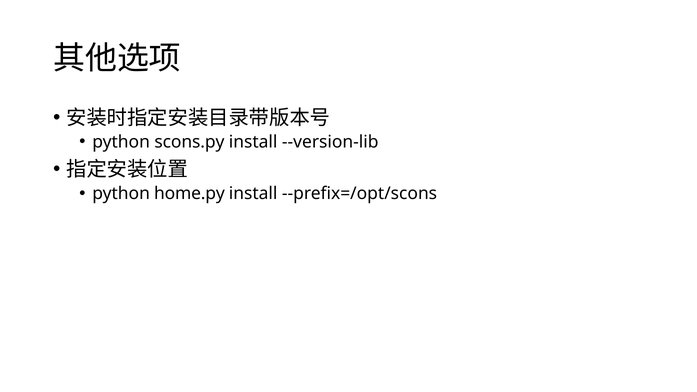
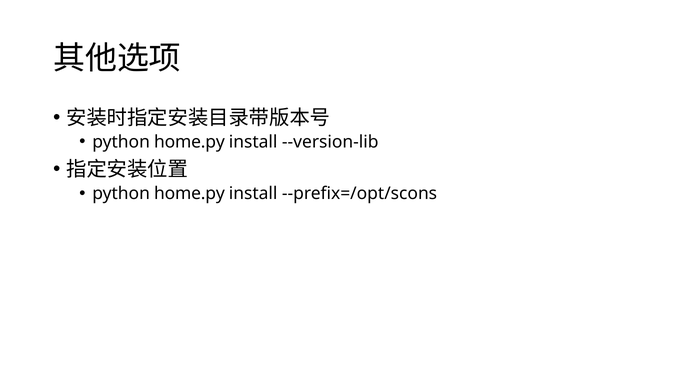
scons.py: scons.py -> home.py (189, 142)
